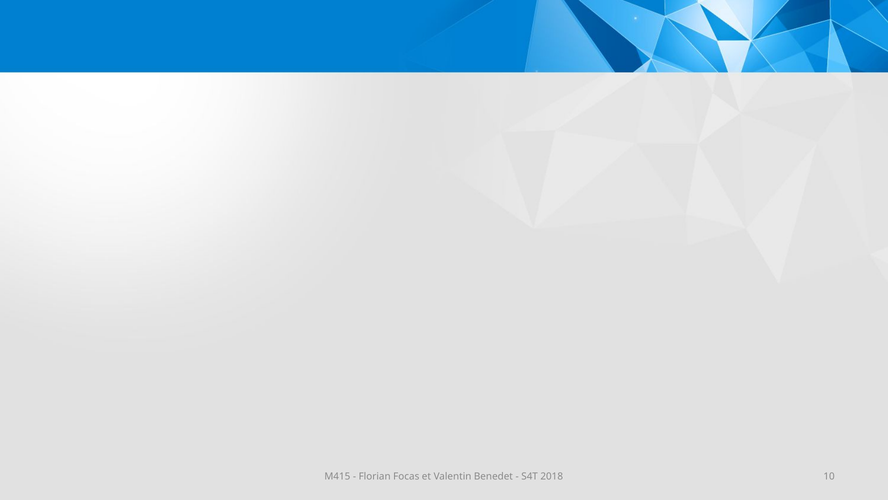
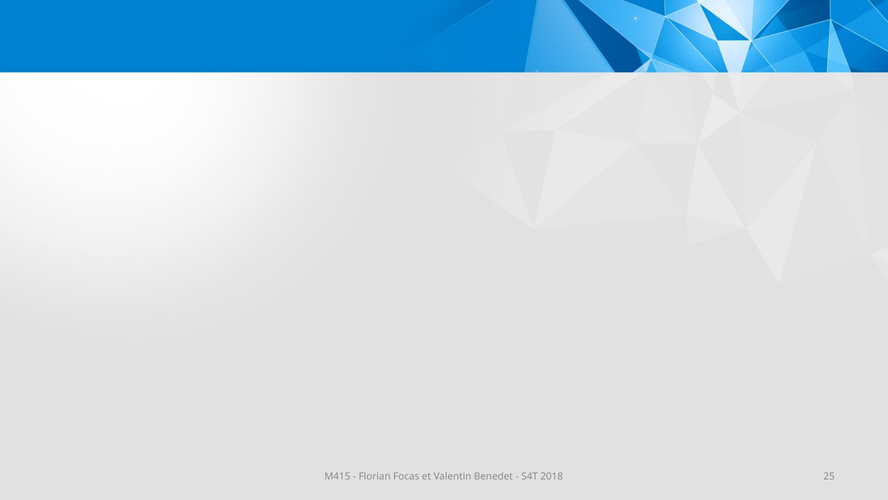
10: 10 -> 25 (829, 476)
